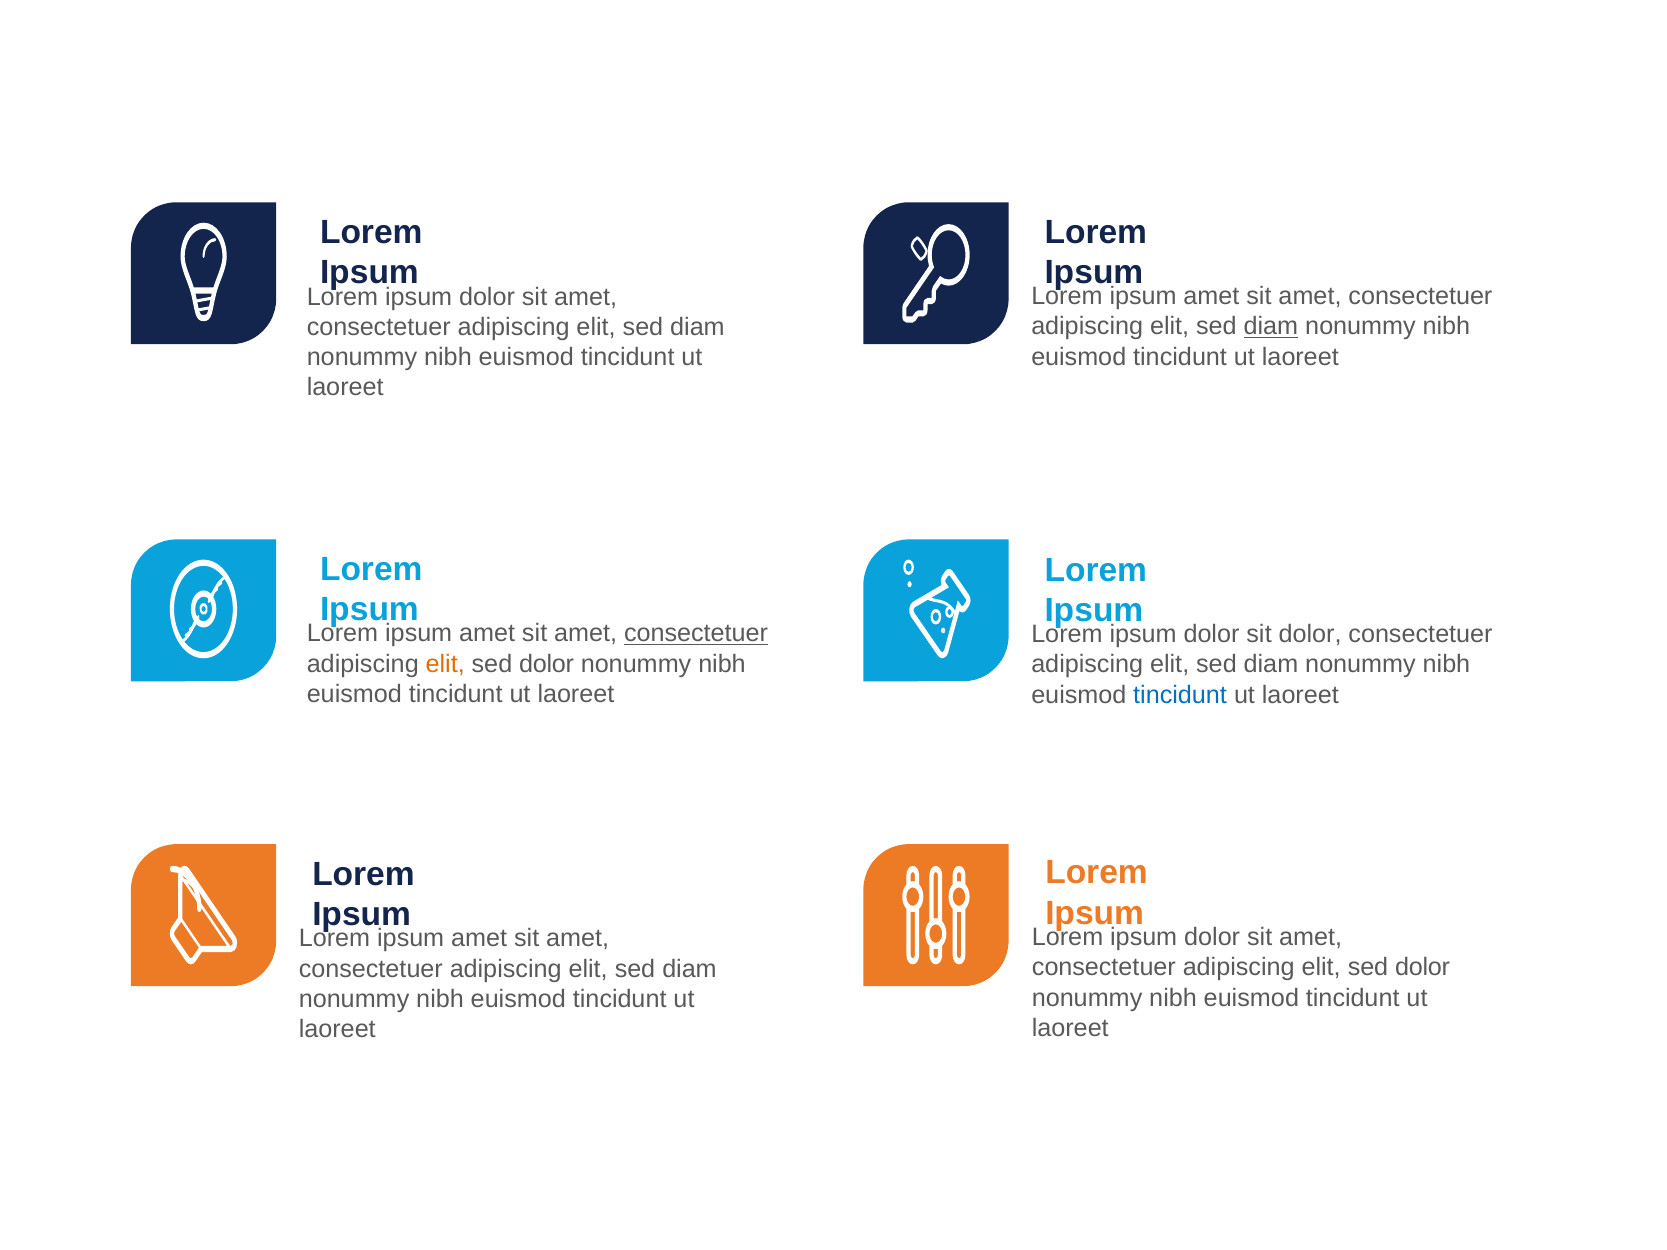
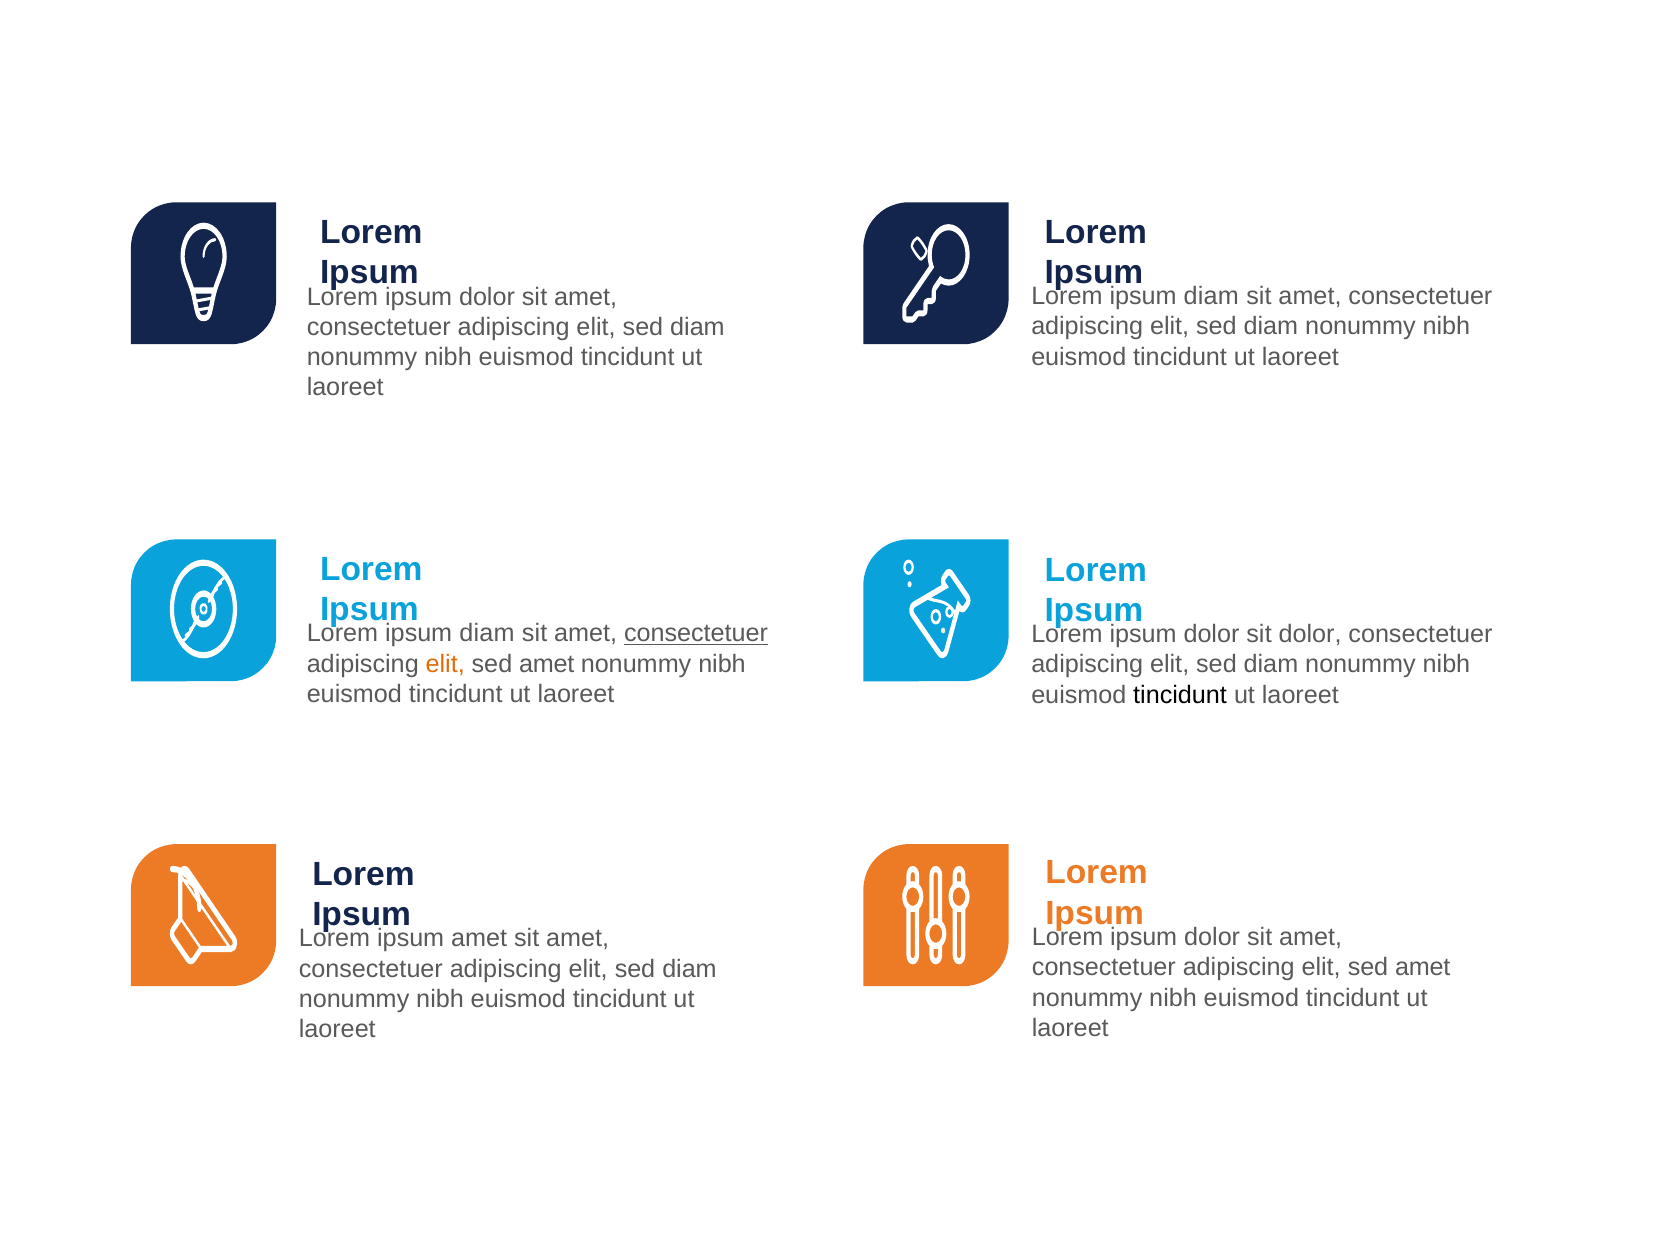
amet: amet -> diam (1211, 296)
diam underline: present -> none (1271, 327)
amet: amet -> diam (487, 634)
dolor: dolor -> amet (547, 664)
tincidunt colour: blue -> black (1180, 695)
dolor: dolor -> amet (1423, 968)
